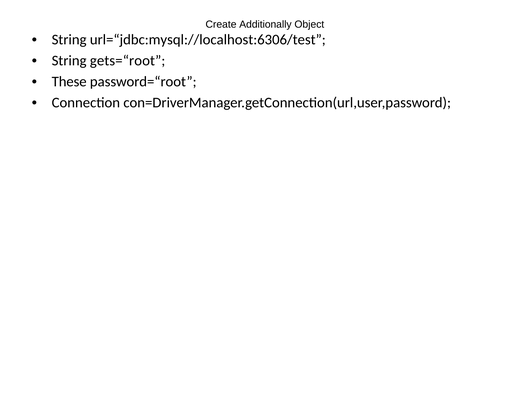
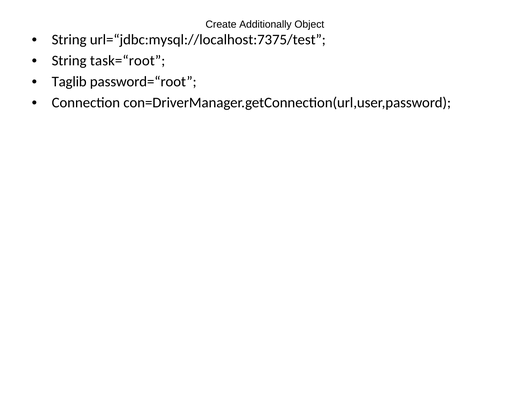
url=“jdbc:mysql://localhost:6306/test: url=“jdbc:mysql://localhost:6306/test -> url=“jdbc:mysql://localhost:7375/test (208, 39)
gets=“root: gets=“root -> task=“root (128, 60)
These: These -> Taglib (69, 81)
